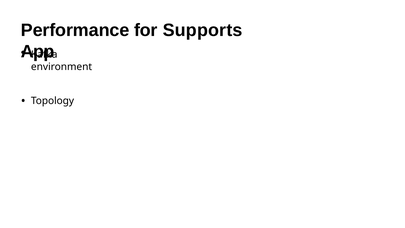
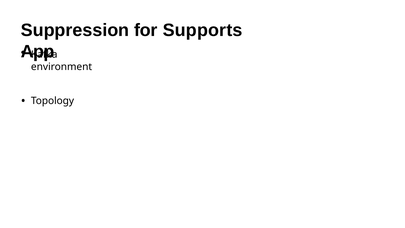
Performance: Performance -> Suppression (75, 30)
